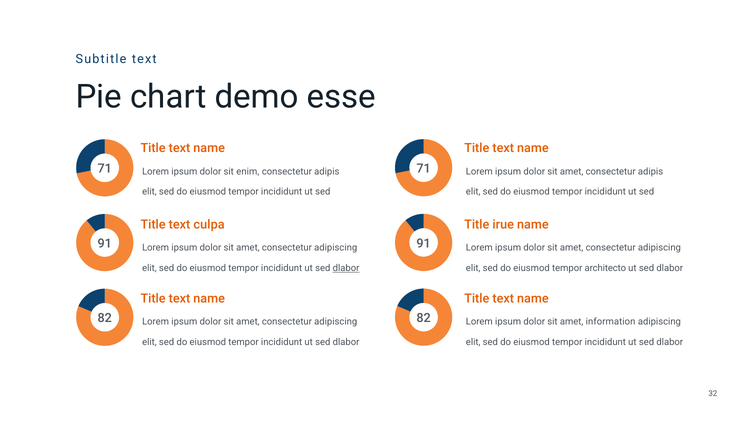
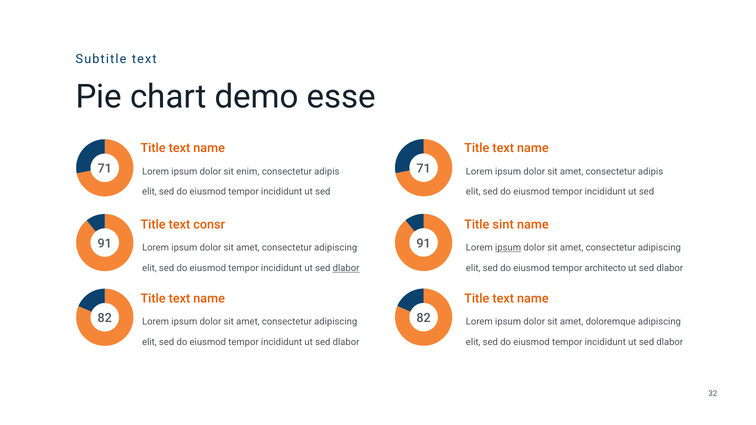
culpa: culpa -> consr (209, 224)
irue: irue -> sint (503, 224)
ipsum underline: none -> present (508, 248)
information: information -> doloremque (611, 322)
